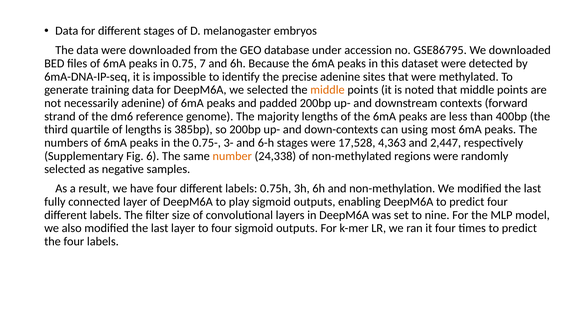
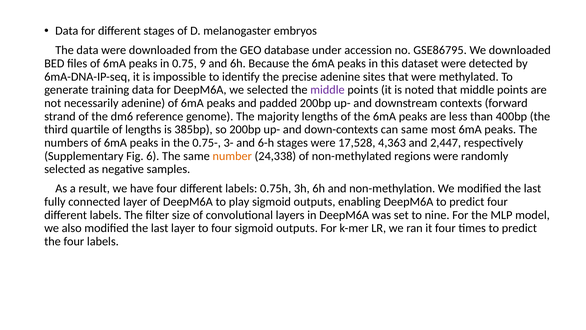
7: 7 -> 9 (203, 63)
middle colour: orange -> purple (327, 90)
can using: using -> same (414, 129)
